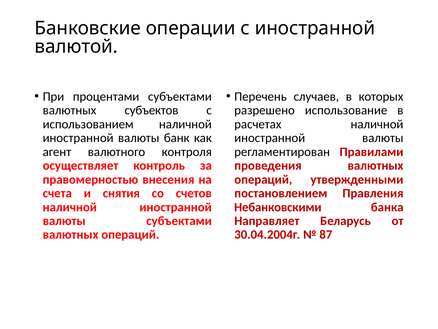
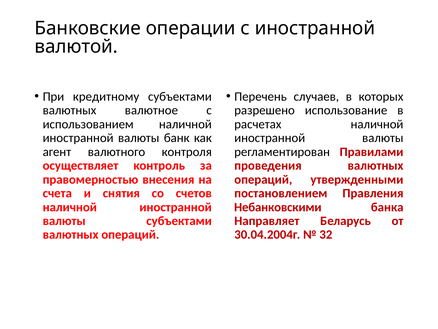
процентами: процентами -> кредитному (106, 96)
субъектов: субъектов -> валютное (151, 110)
87: 87 -> 32 (326, 234)
